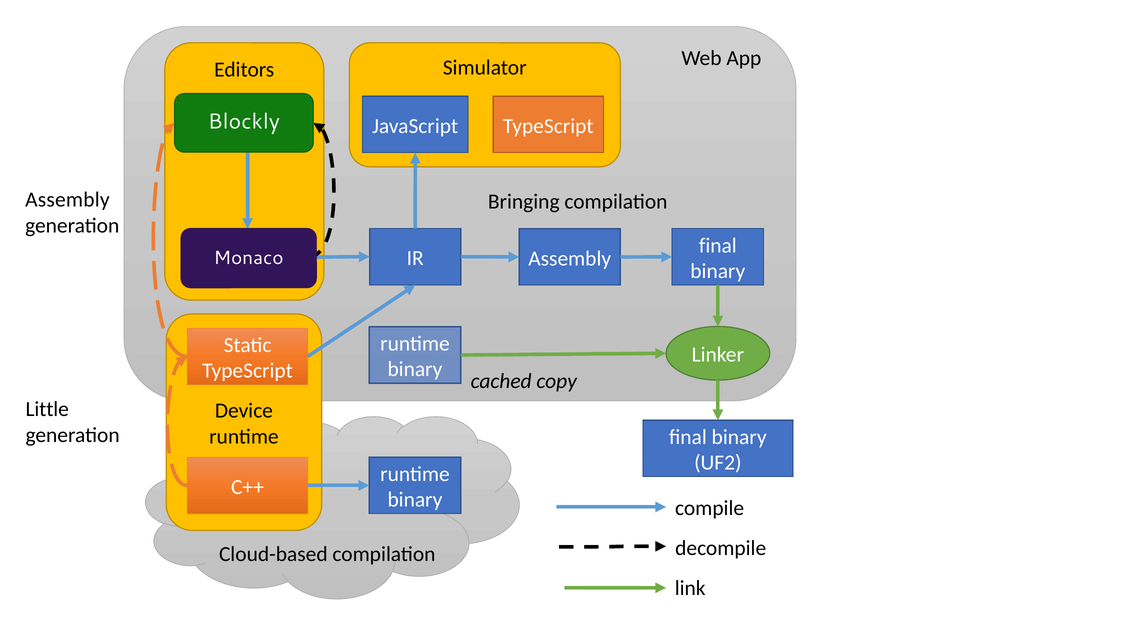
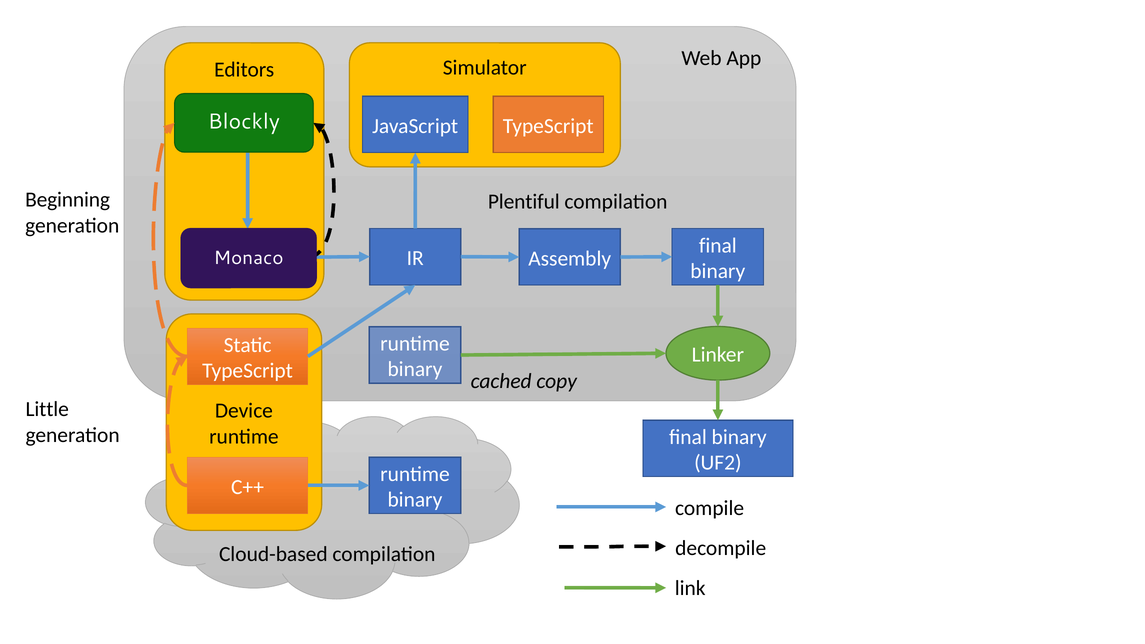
Assembly: Assembly -> Beginning (68, 200)
Bringing: Bringing -> Plentiful (524, 202)
